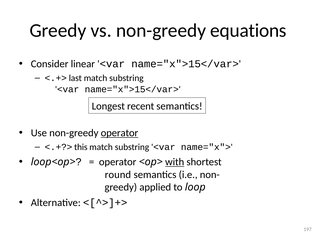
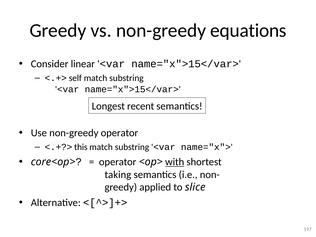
last: last -> self (75, 78)
operator underline: present -> none (120, 133)
loop<op>: loop<op> -> core<op> (53, 162)
round: round -> taking (118, 175)
loop: loop -> slice (195, 187)
